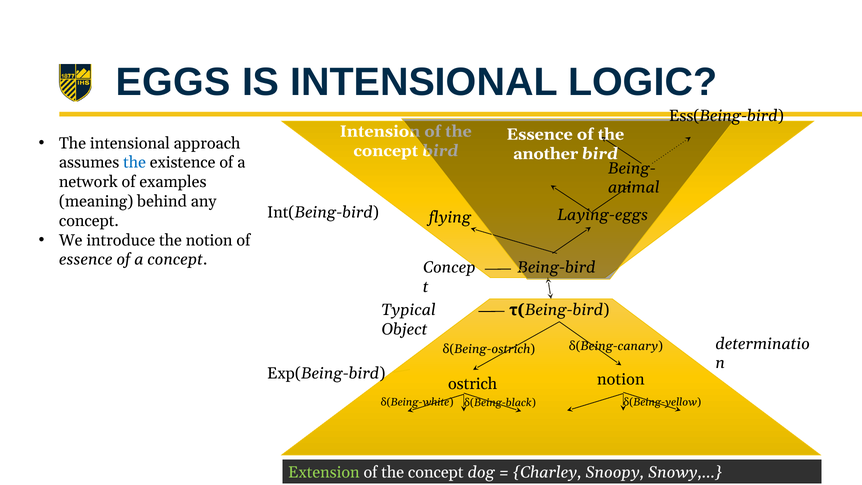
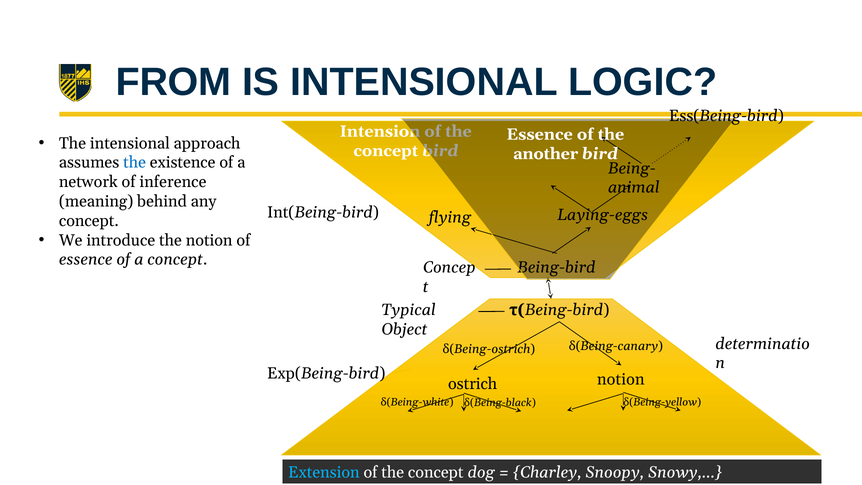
EGGS: EGGS -> FROM (173, 82)
examples: examples -> inference (173, 182)
Extension colour: light green -> light blue (324, 473)
